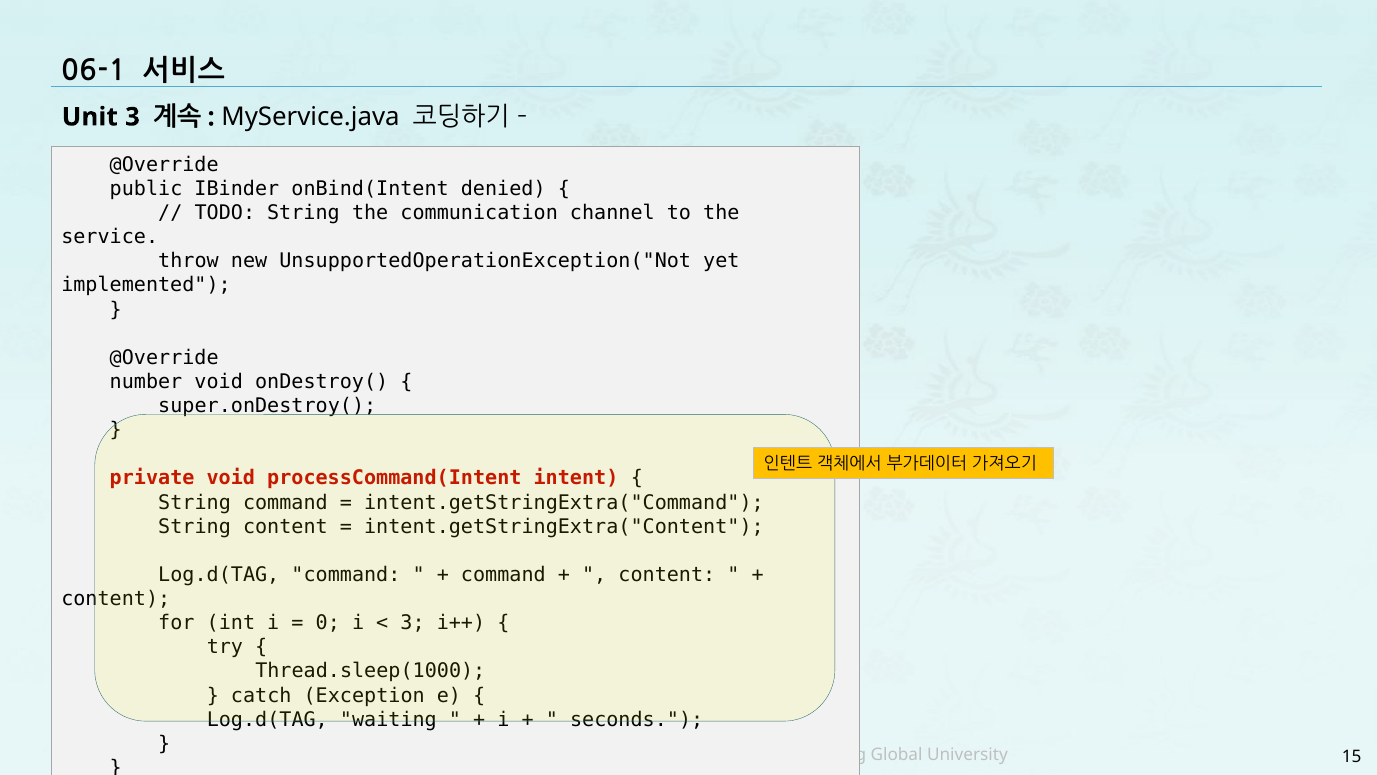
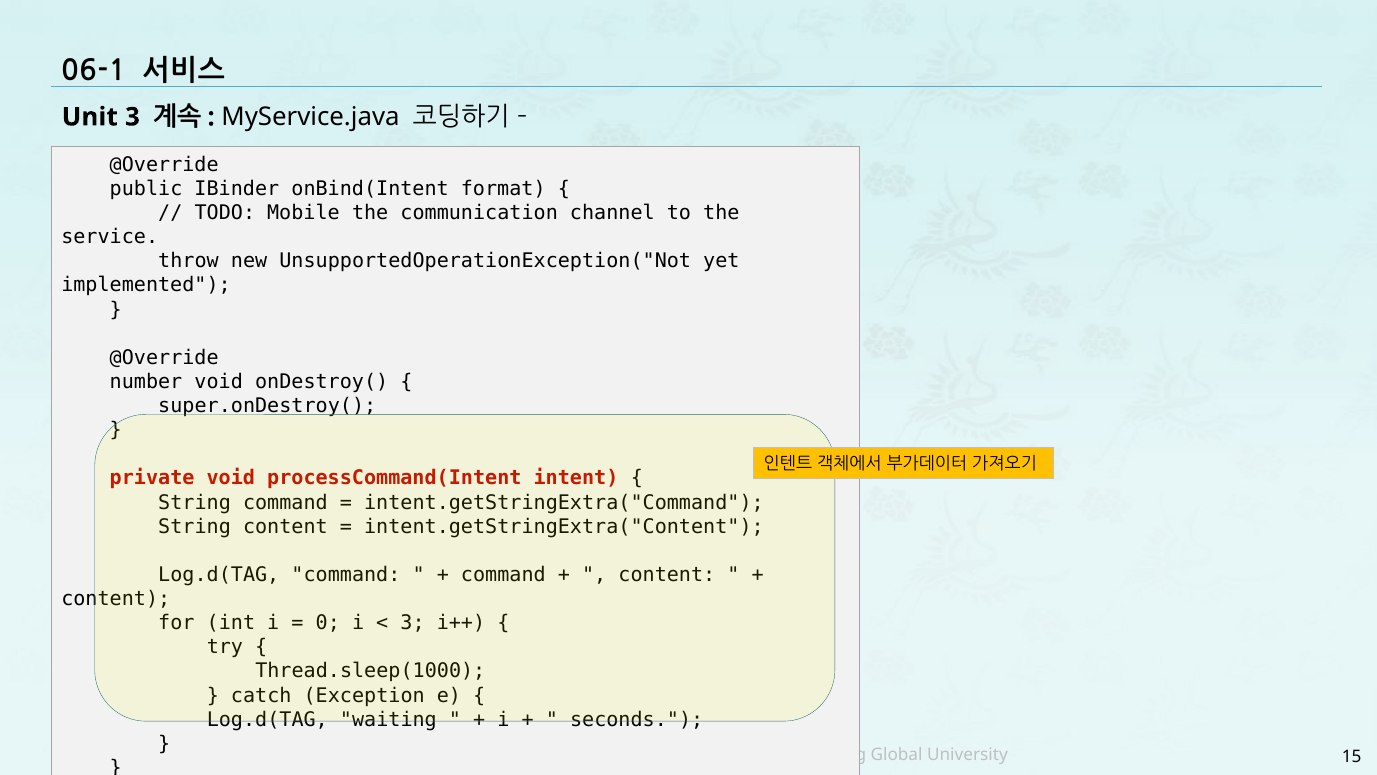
denied: denied -> format (503, 189)
TODO String: String -> Mobile (303, 213)
